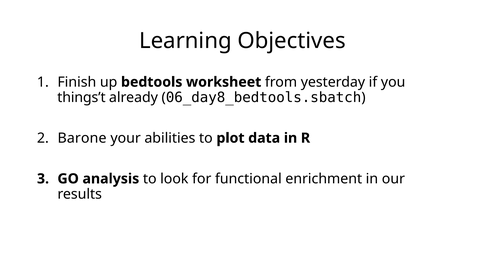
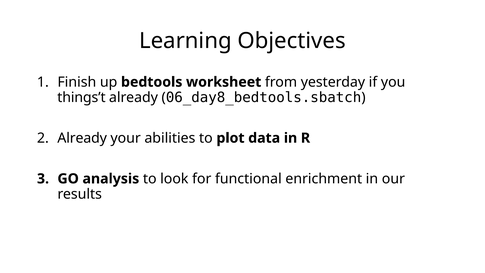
Barone: Barone -> Already (82, 138)
